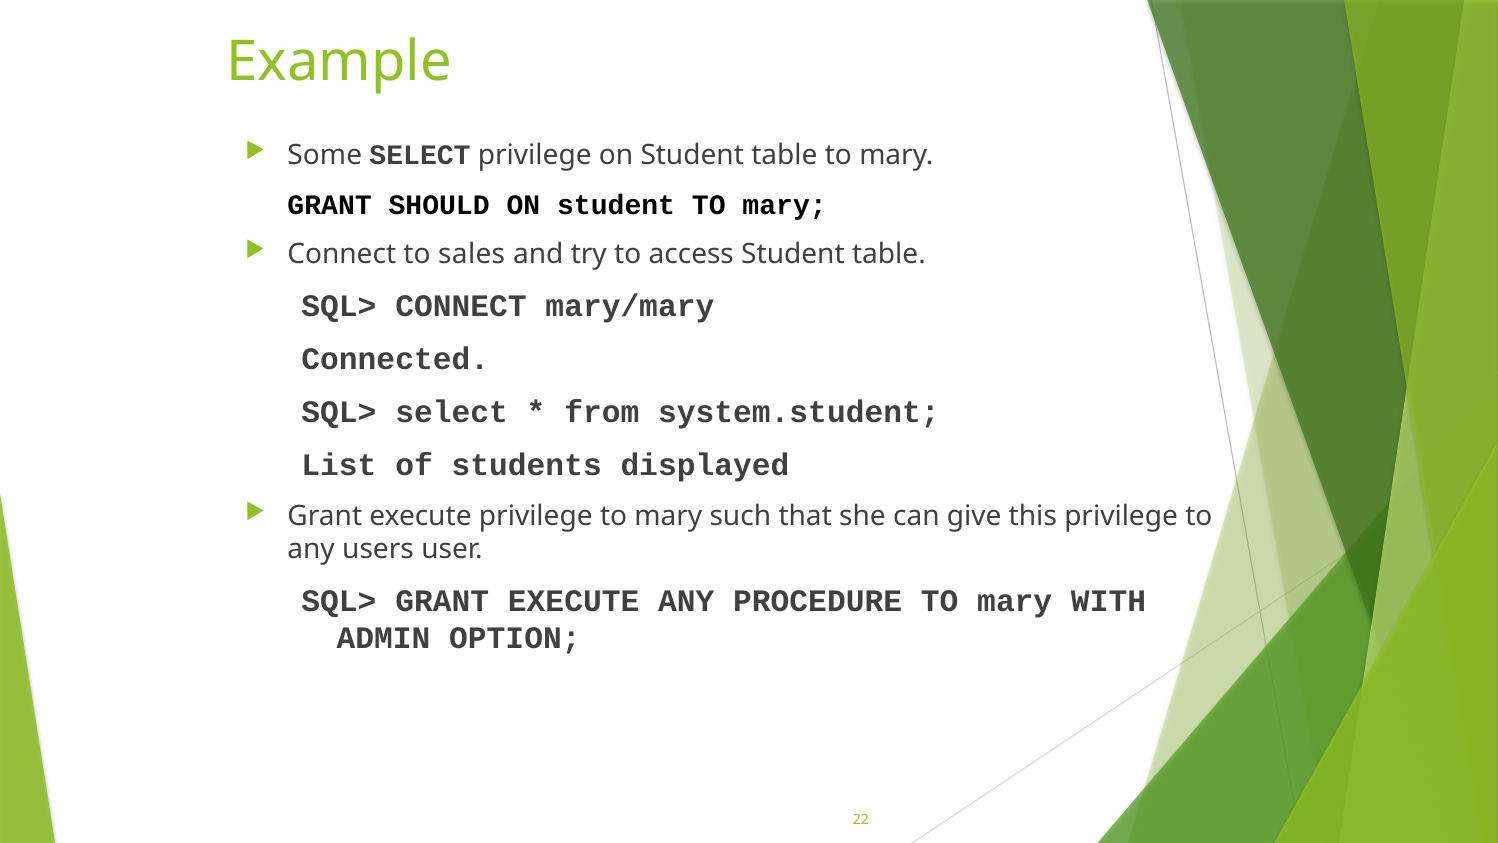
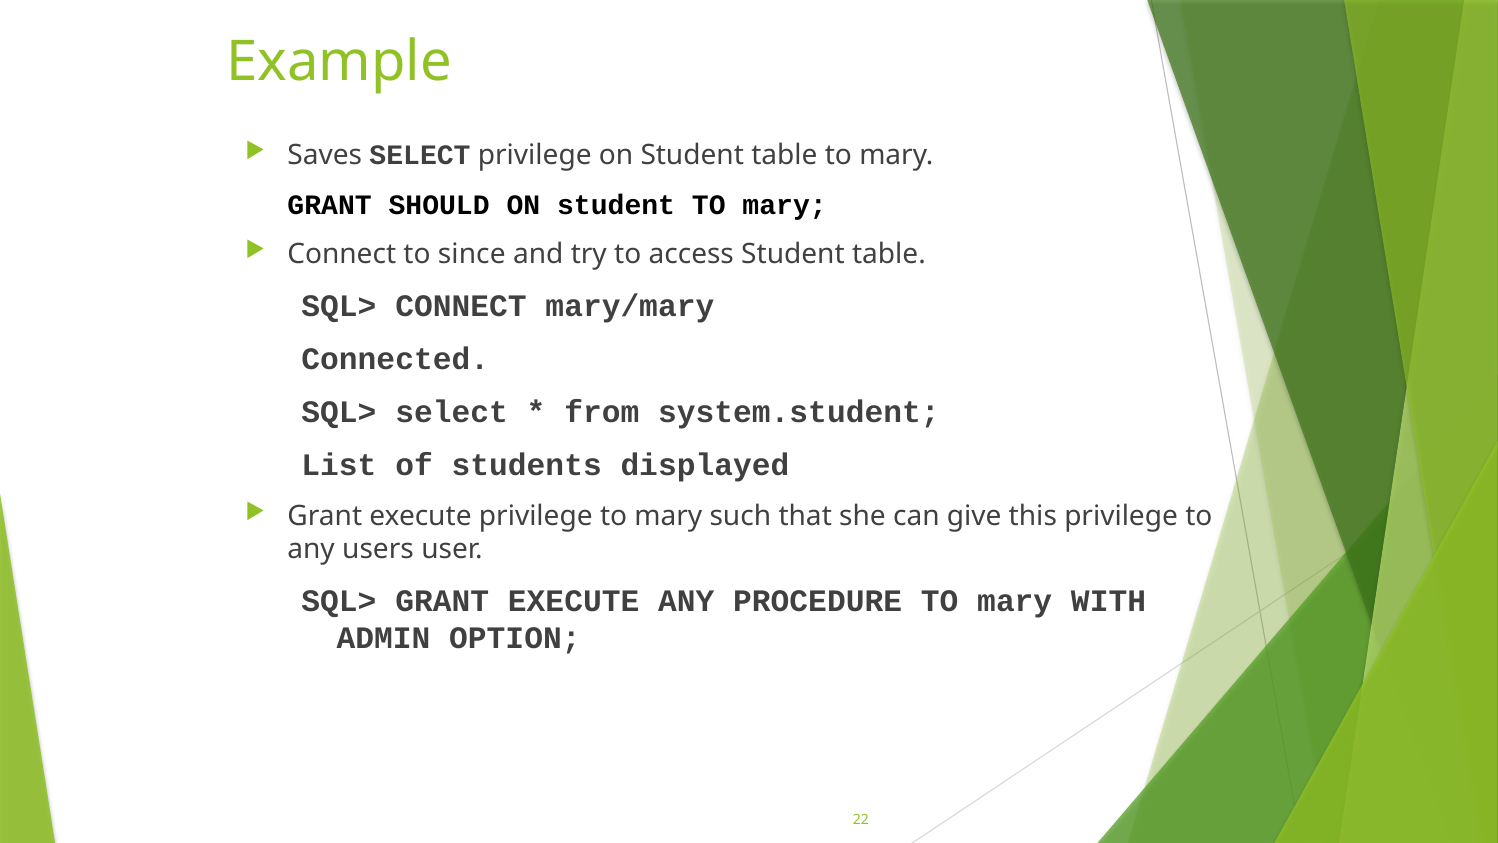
Some: Some -> Saves (325, 155)
sales: sales -> since (472, 254)
